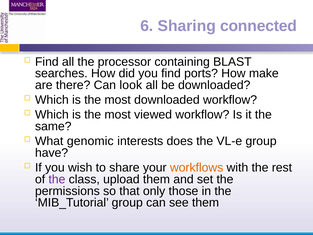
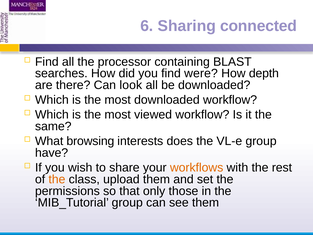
ports: ports -> were (201, 73)
make: make -> depth (264, 73)
genomic: genomic -> browsing (90, 141)
the colour: purple -> orange (57, 179)
